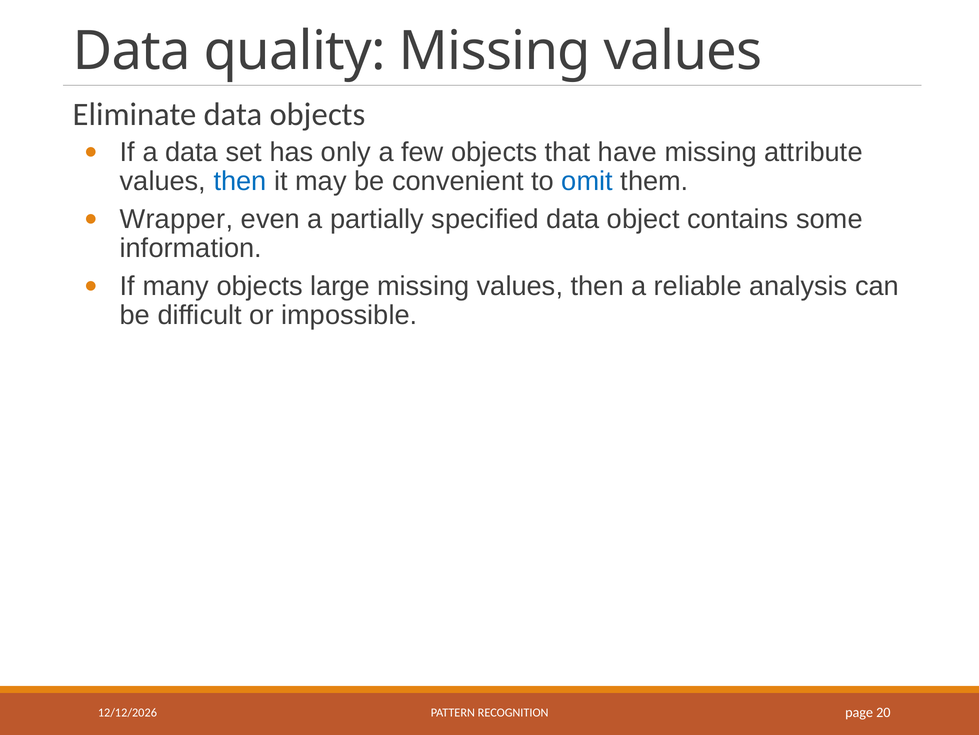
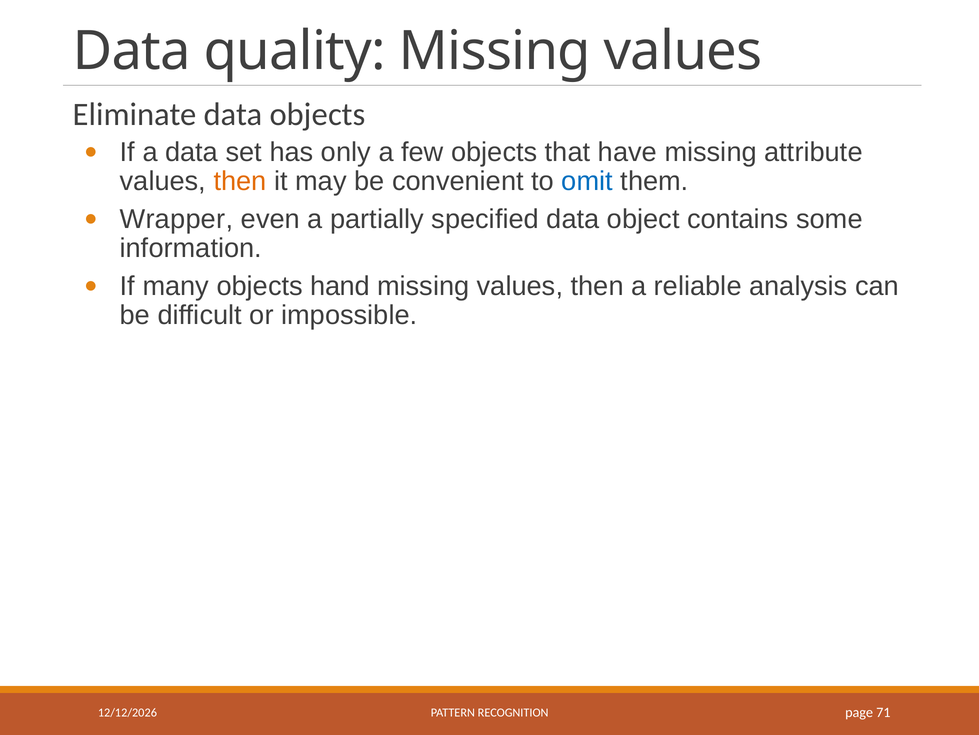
then colour: blue -> orange (240, 181)
large: large -> hand (340, 286)
20: 20 -> 71 (883, 712)
